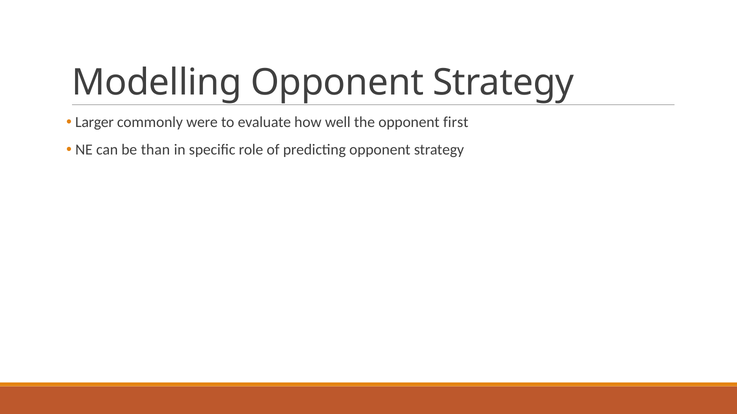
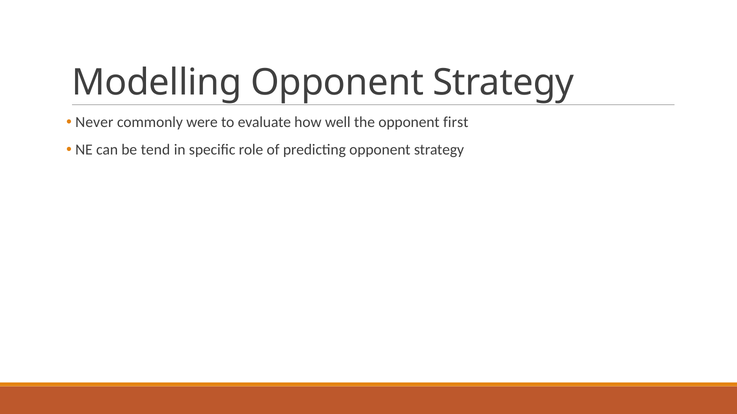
Larger: Larger -> Never (94, 123)
than: than -> tend (155, 150)
